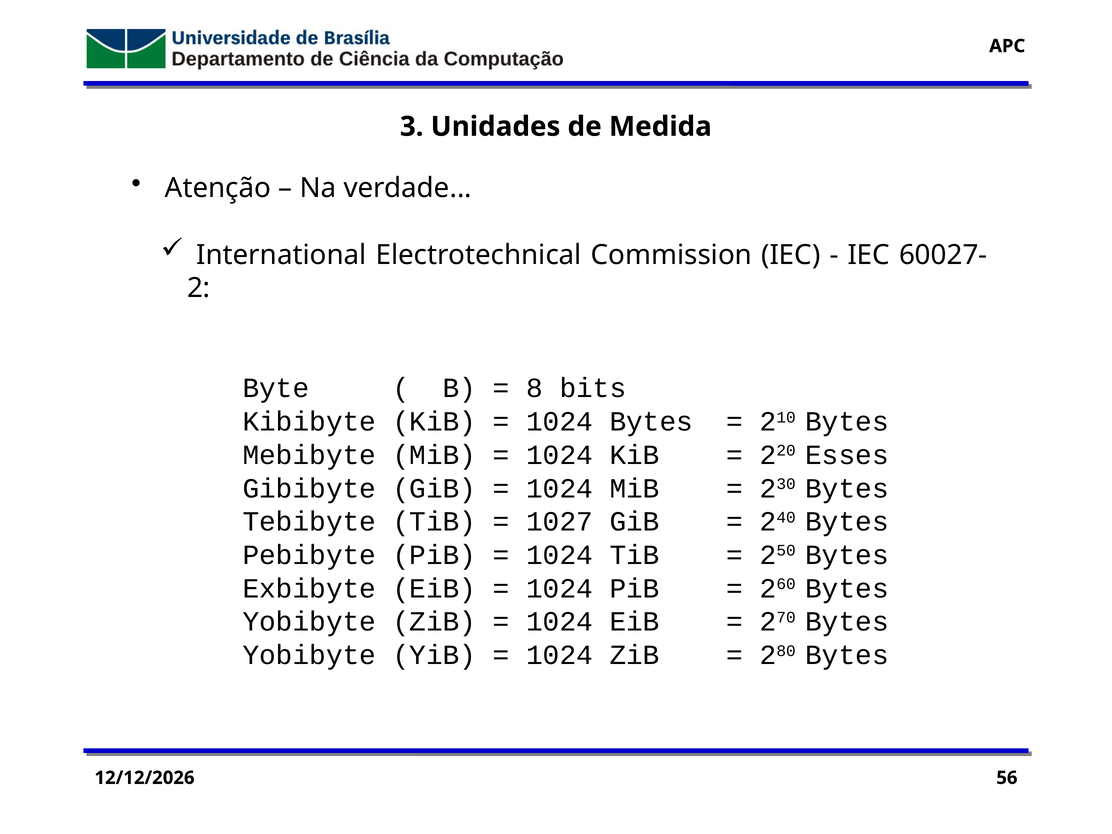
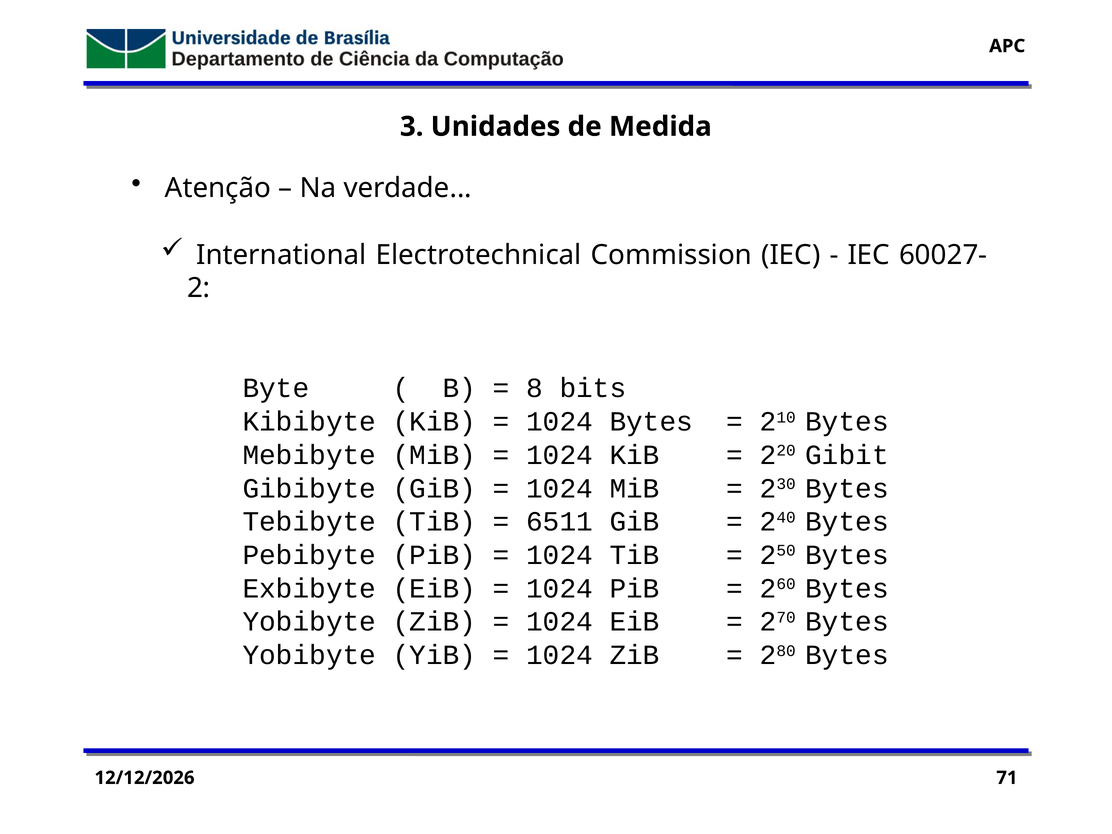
Esses: Esses -> Gibit (847, 455)
1027: 1027 -> 6511 (560, 522)
56: 56 -> 71 (1007, 778)
